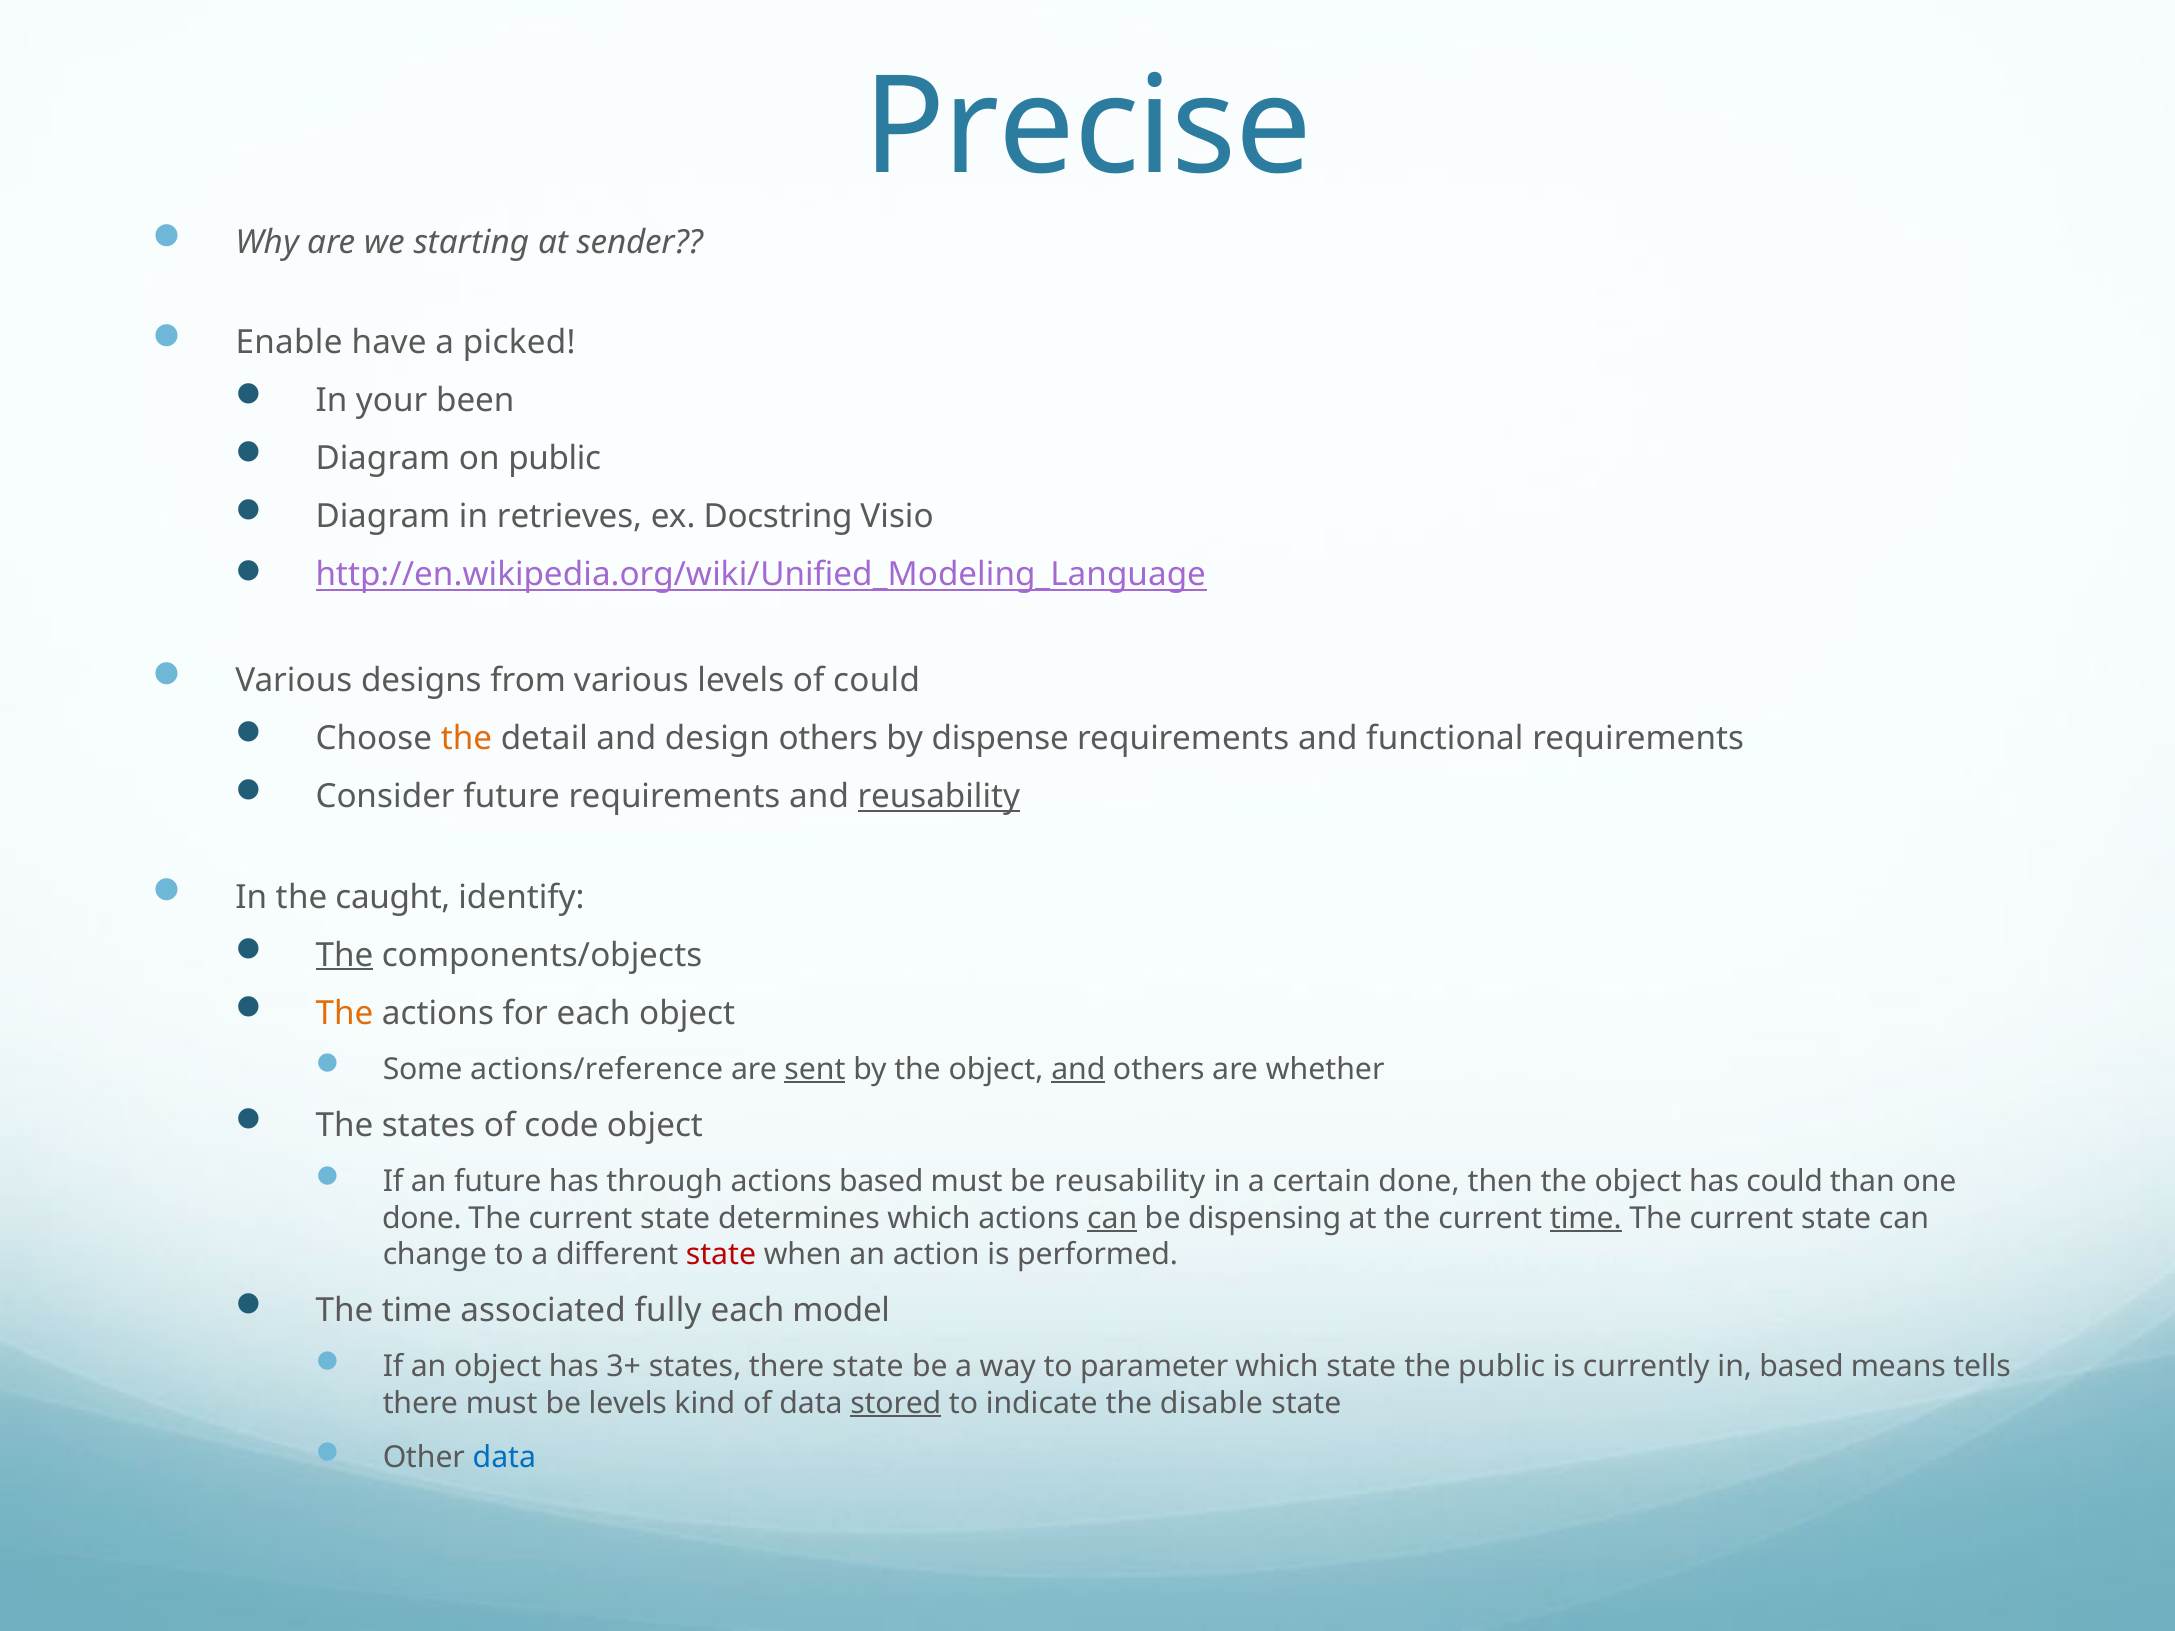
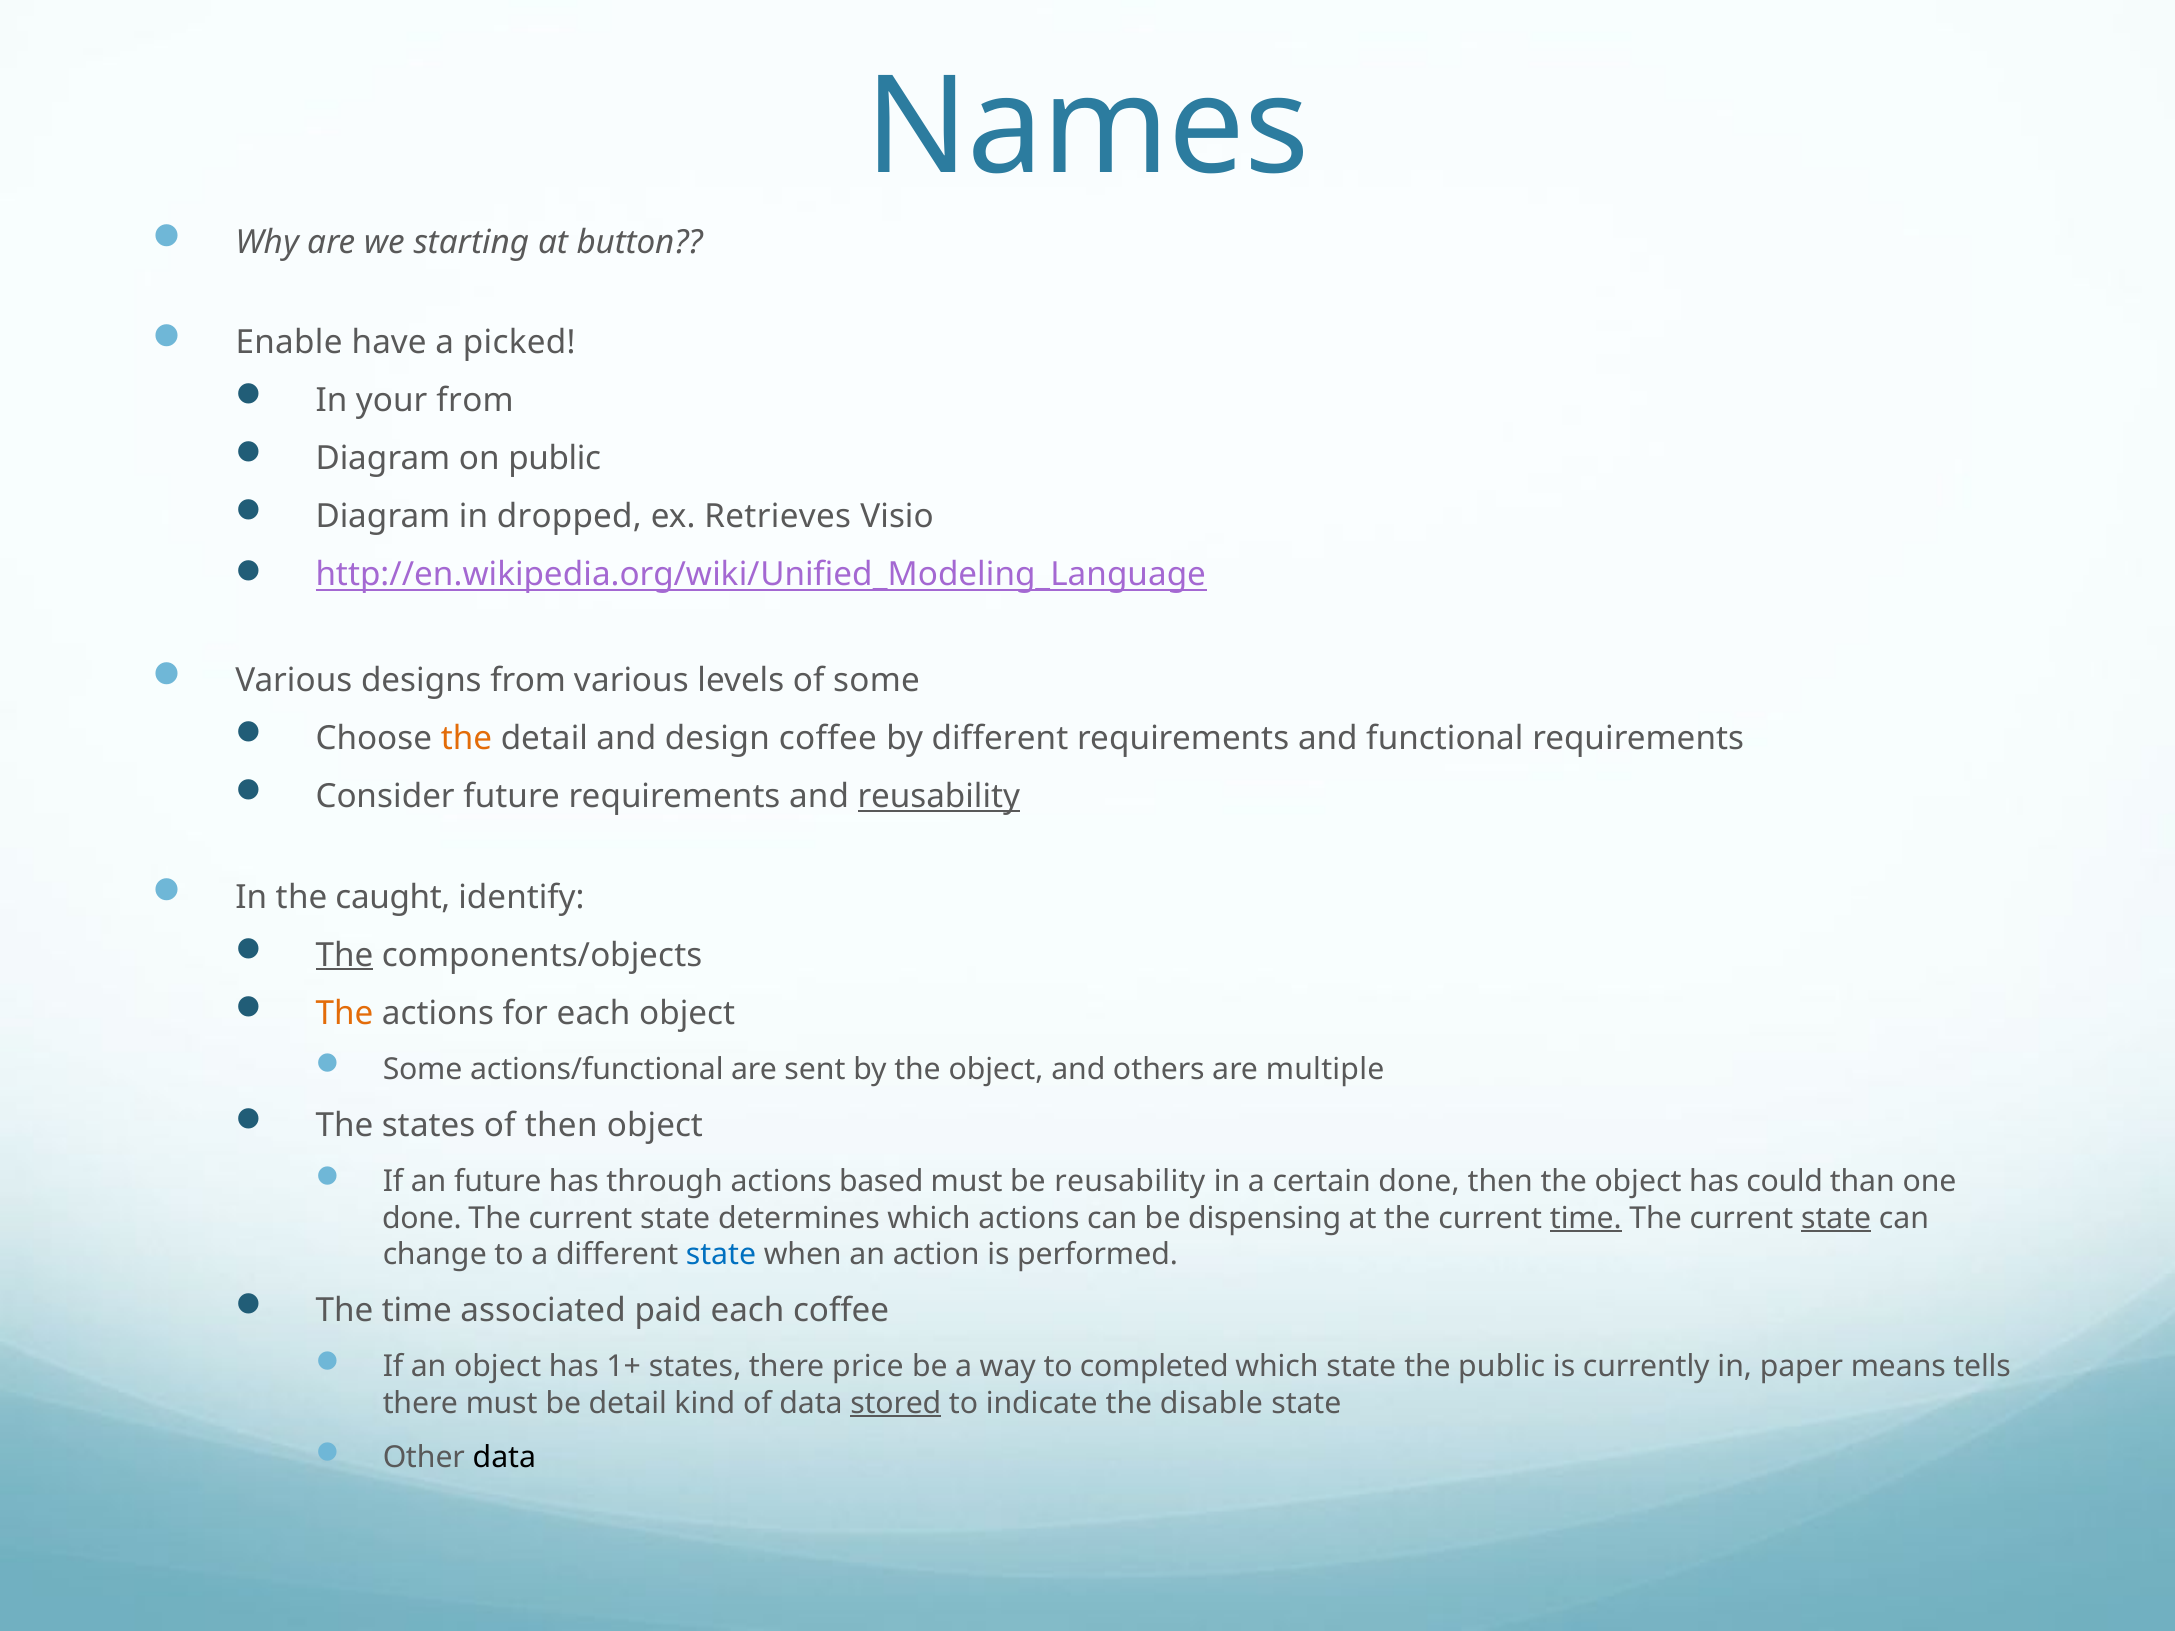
Precise: Precise -> Names (1087, 127)
sender: sender -> button (640, 242)
your been: been -> from (475, 401)
retrieves: retrieves -> dropped (569, 517)
Docstring: Docstring -> Retrieves (778, 517)
of could: could -> some (877, 681)
design others: others -> coffee (828, 739)
by dispense: dispense -> different (1000, 739)
actions/reference: actions/reference -> actions/functional (597, 1069)
sent underline: present -> none (815, 1069)
and underline: present -> none (1078, 1069)
whether: whether -> multiple (1325, 1069)
of code: code -> then (561, 1126)
can underline: present -> none (1112, 1218)
state underline: none -> present (1836, 1218)
state colour: red -> blue (721, 1255)
fully: fully -> paid (668, 1311)
each model: model -> coffee (841, 1311)
3+: 3+ -> 1+ (624, 1367)
there state: state -> price (868, 1367)
parameter: parameter -> completed (1154, 1367)
in based: based -> paper (1801, 1367)
be levels: levels -> detail (628, 1403)
data colour: blue -> black (504, 1458)
